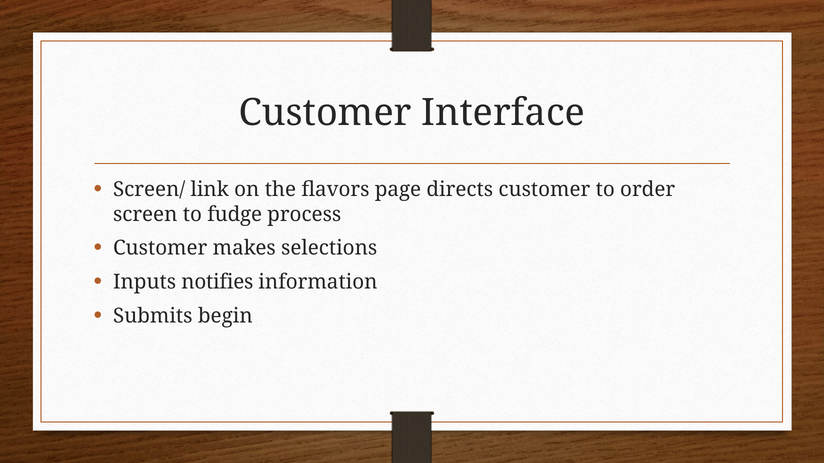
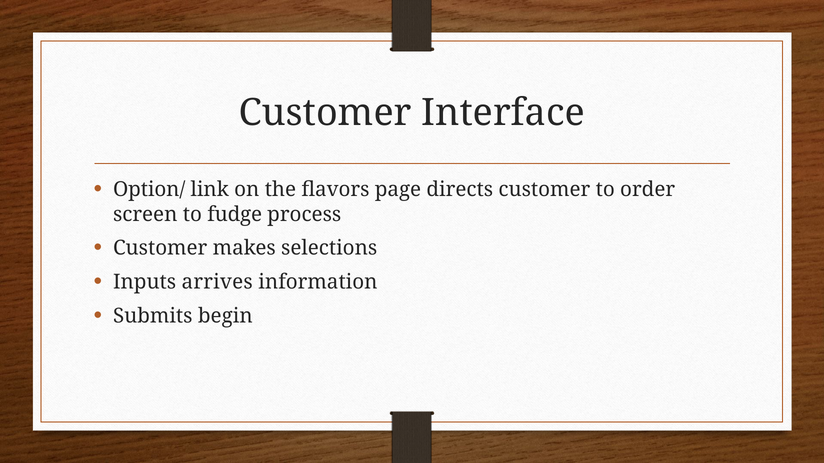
Screen/: Screen/ -> Option/ (149, 190)
notifies: notifies -> arrives (217, 282)
